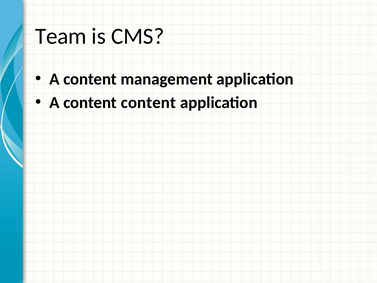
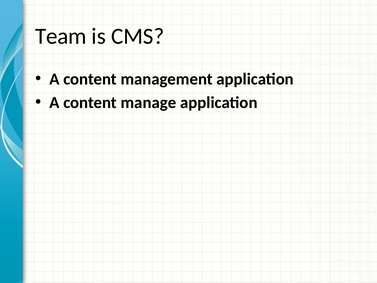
content content: content -> manage (148, 102)
